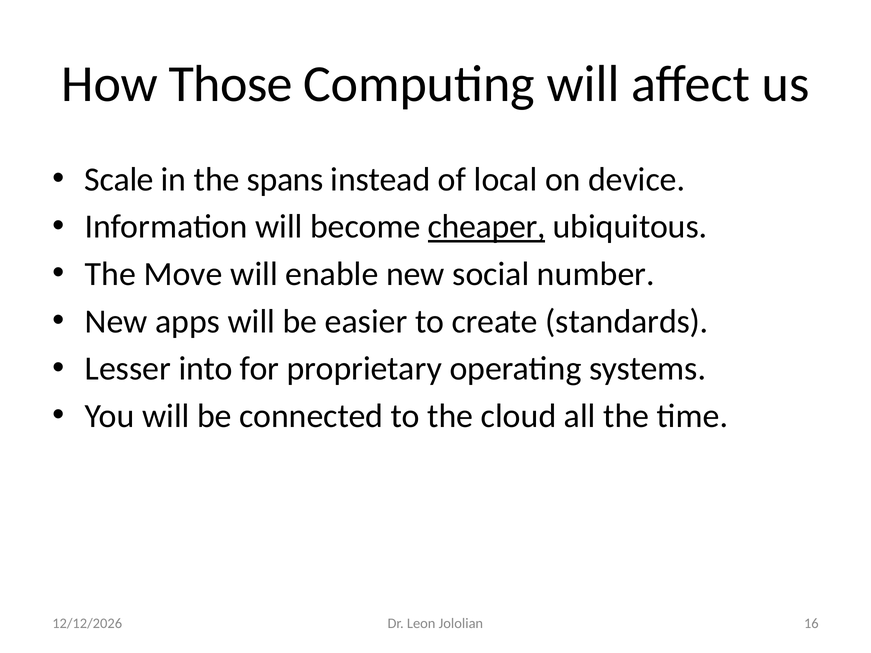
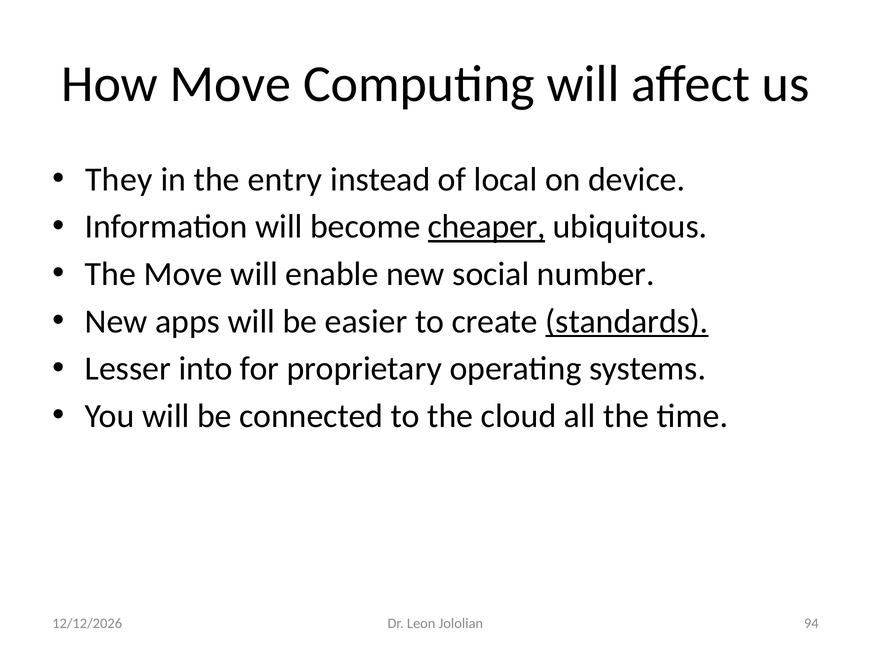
How Those: Those -> Move (230, 84)
Scale: Scale -> They (119, 179)
spans: spans -> entry (285, 179)
standards underline: none -> present (627, 321)
16: 16 -> 94 (811, 624)
